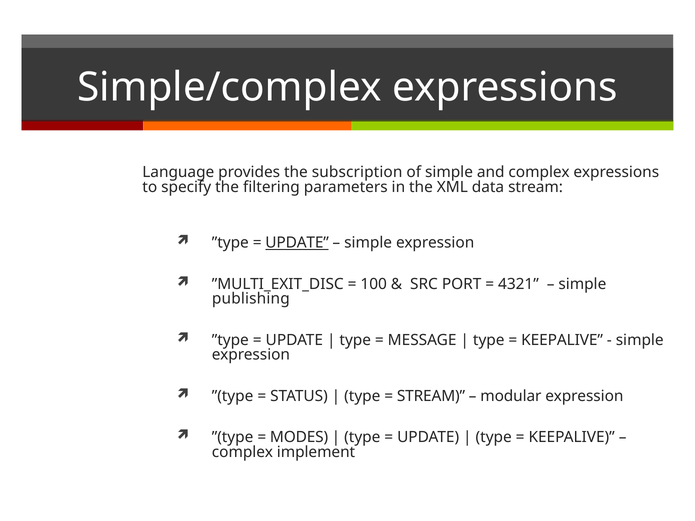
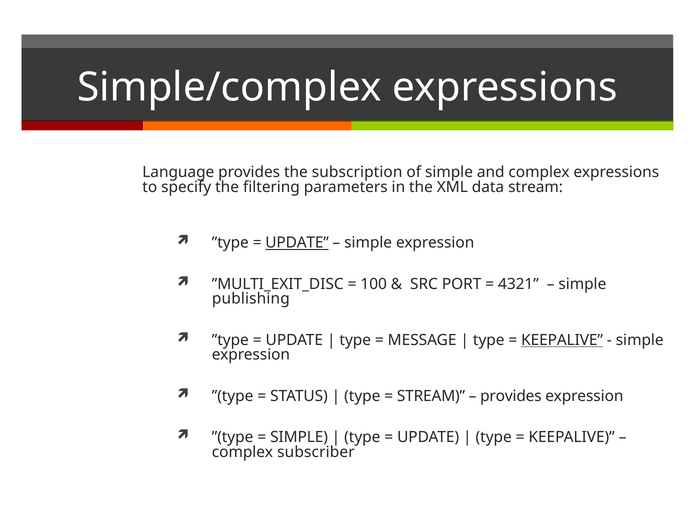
KEEPALIVE underline: none -> present (562, 340)
modular: modular -> provides (511, 396)
MODES: MODES -> SIMPLE (299, 438)
implement: implement -> subscriber (316, 452)
